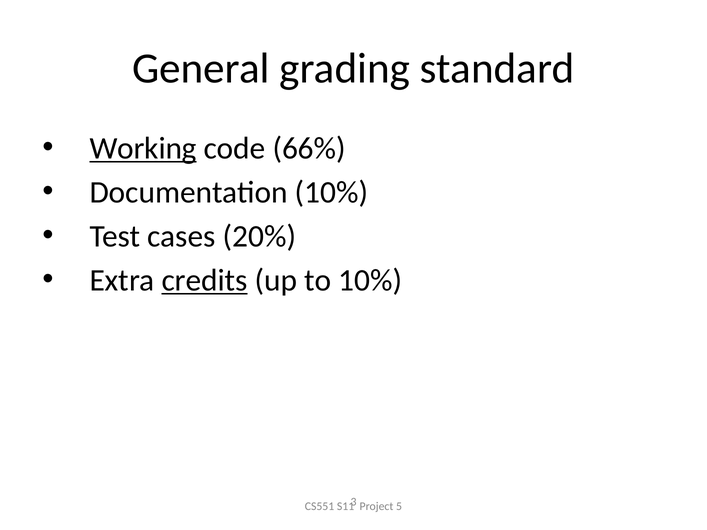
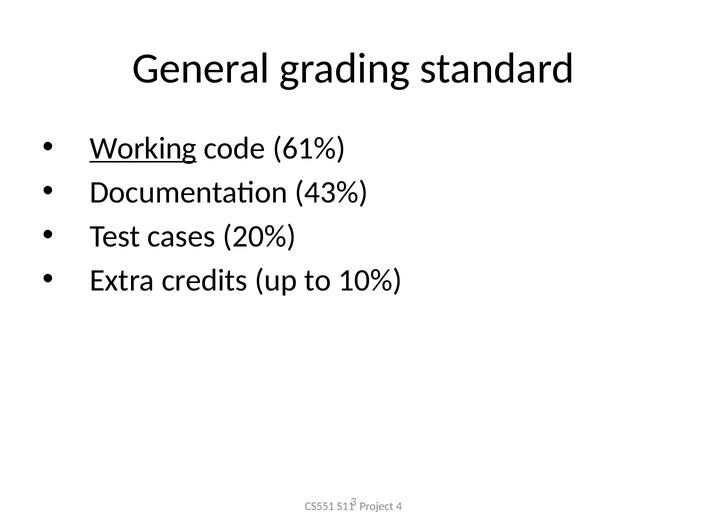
66%: 66% -> 61% (309, 148)
Documentation 10%: 10% -> 43% (331, 192)
credits underline: present -> none (205, 280)
5: 5 -> 4 (399, 506)
